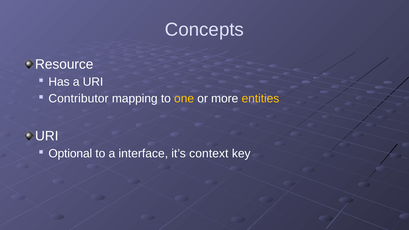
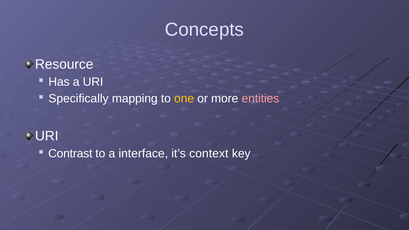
Contributor: Contributor -> Specifically (79, 99)
entities colour: yellow -> pink (260, 99)
Optional: Optional -> Contrast (70, 154)
